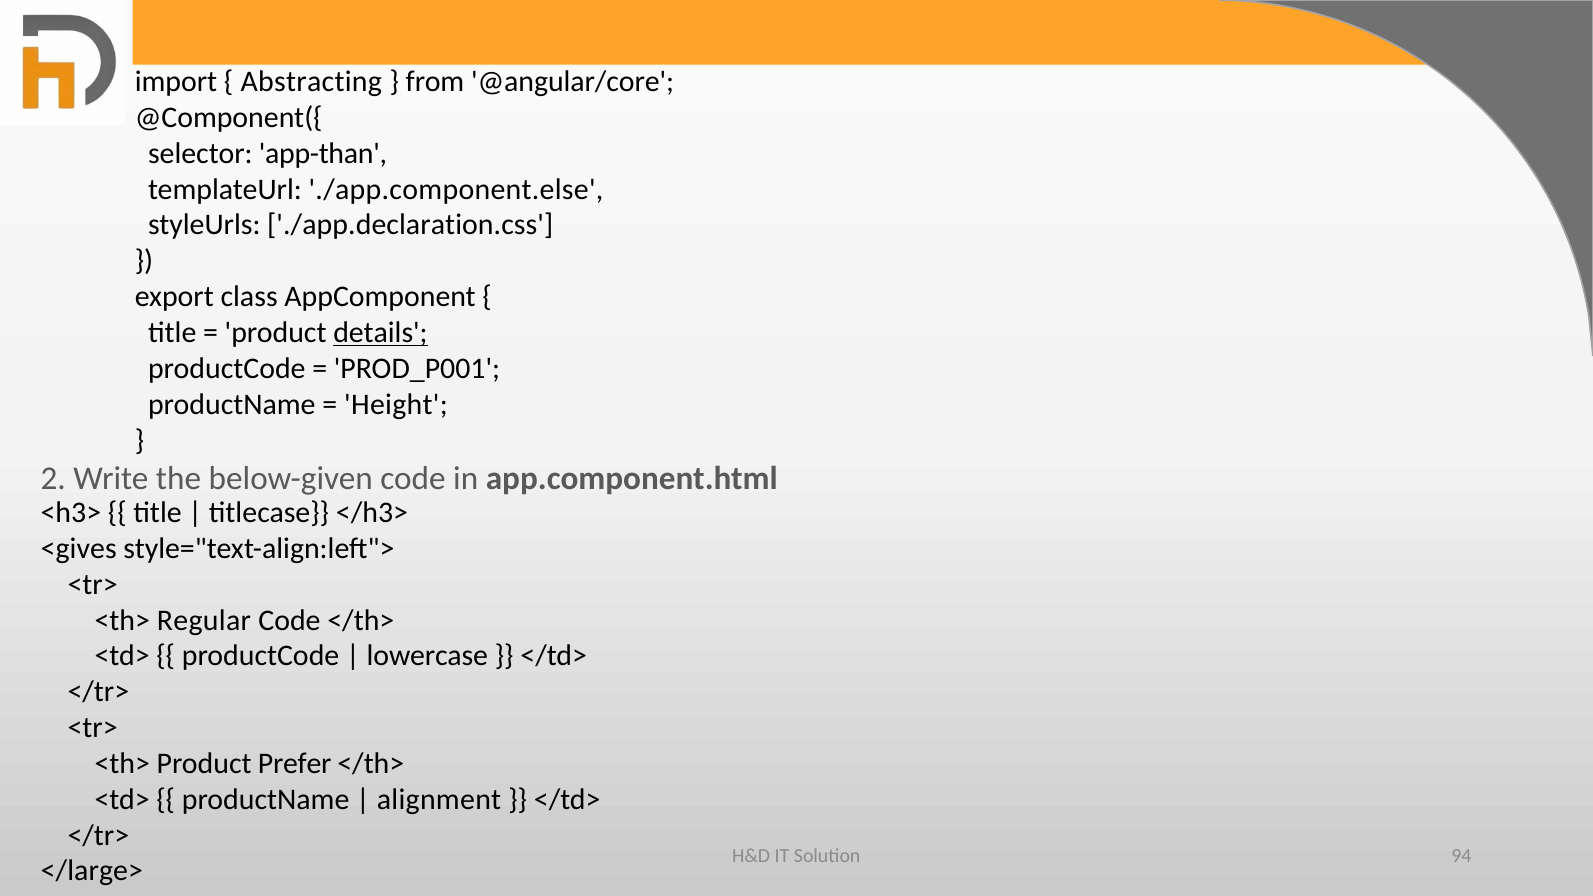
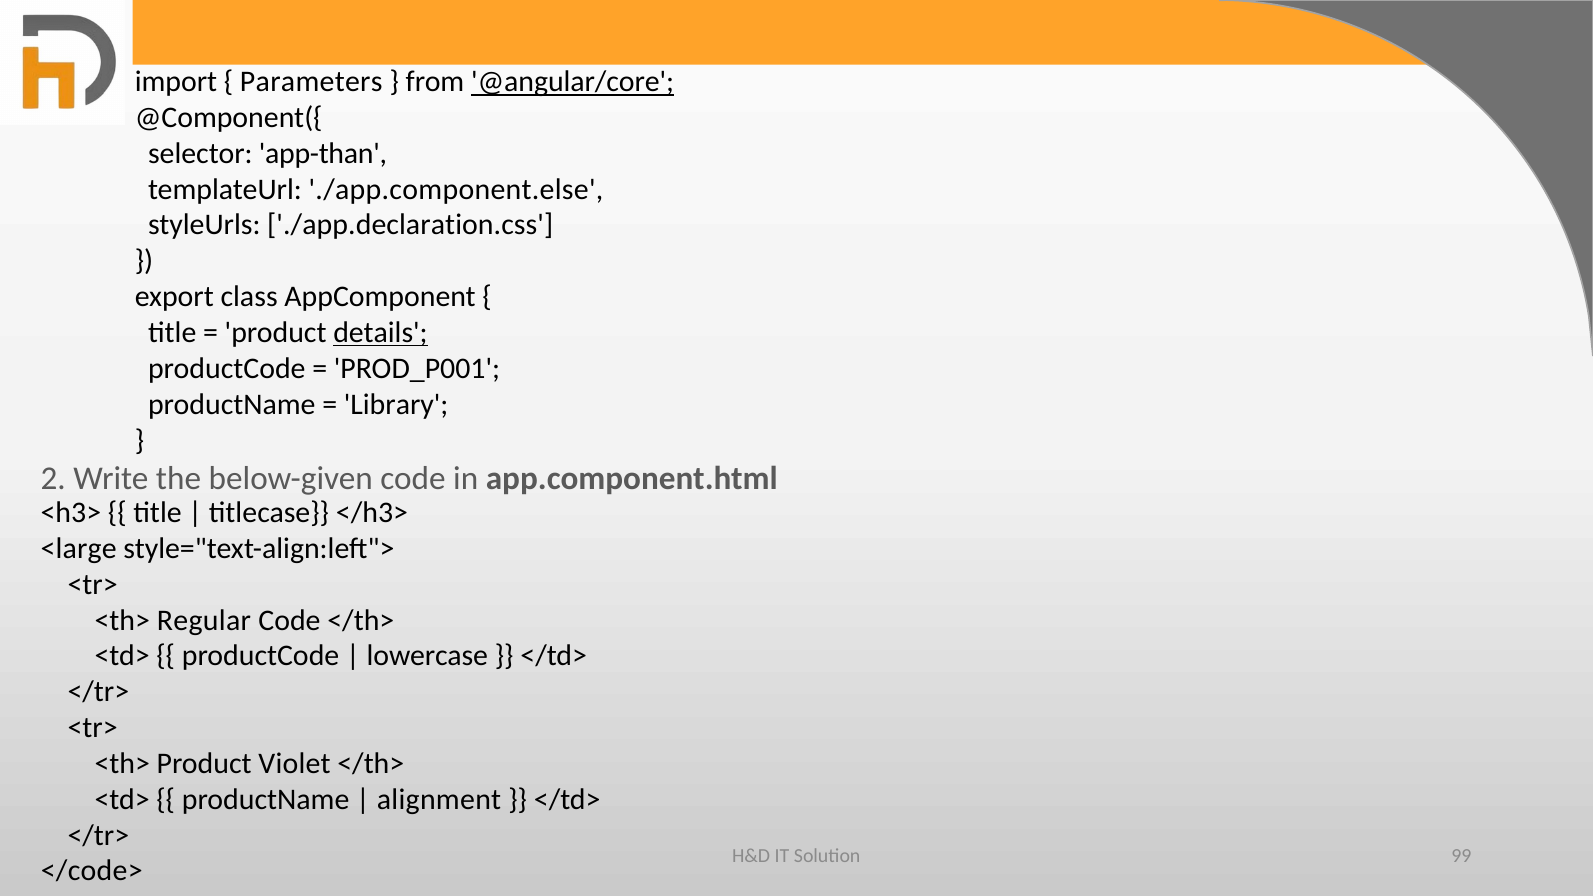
Abstracting: Abstracting -> Parameters (311, 82)
@angular/core underline: none -> present (573, 82)
Height: Height -> Library (396, 404)
<gives: <gives -> <large (79, 549)
Prefer: Prefer -> Violet (294, 764)
94: 94 -> 99 (1461, 856)
</large>: </large> -> </code> (92, 871)
